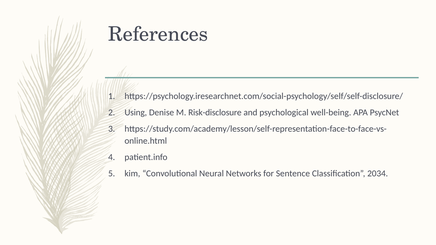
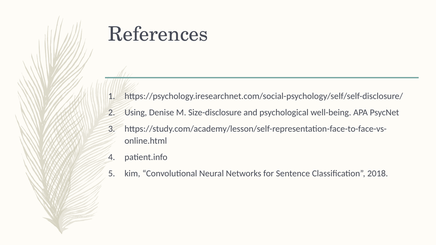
Risk-disclosure: Risk-disclosure -> Size-disclosure (215, 112)
2034: 2034 -> 2018 (378, 174)
